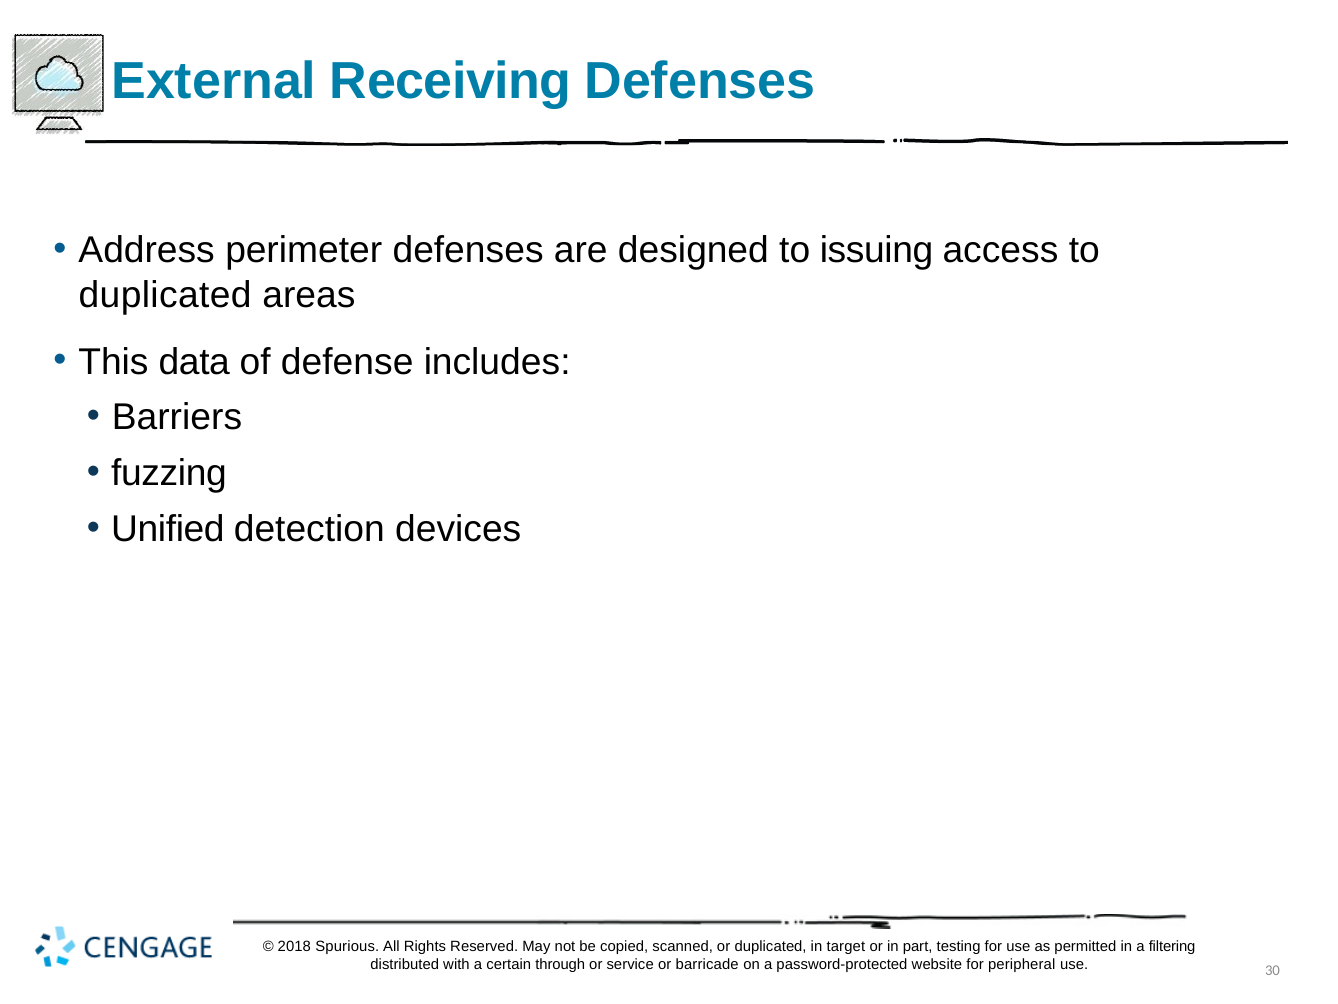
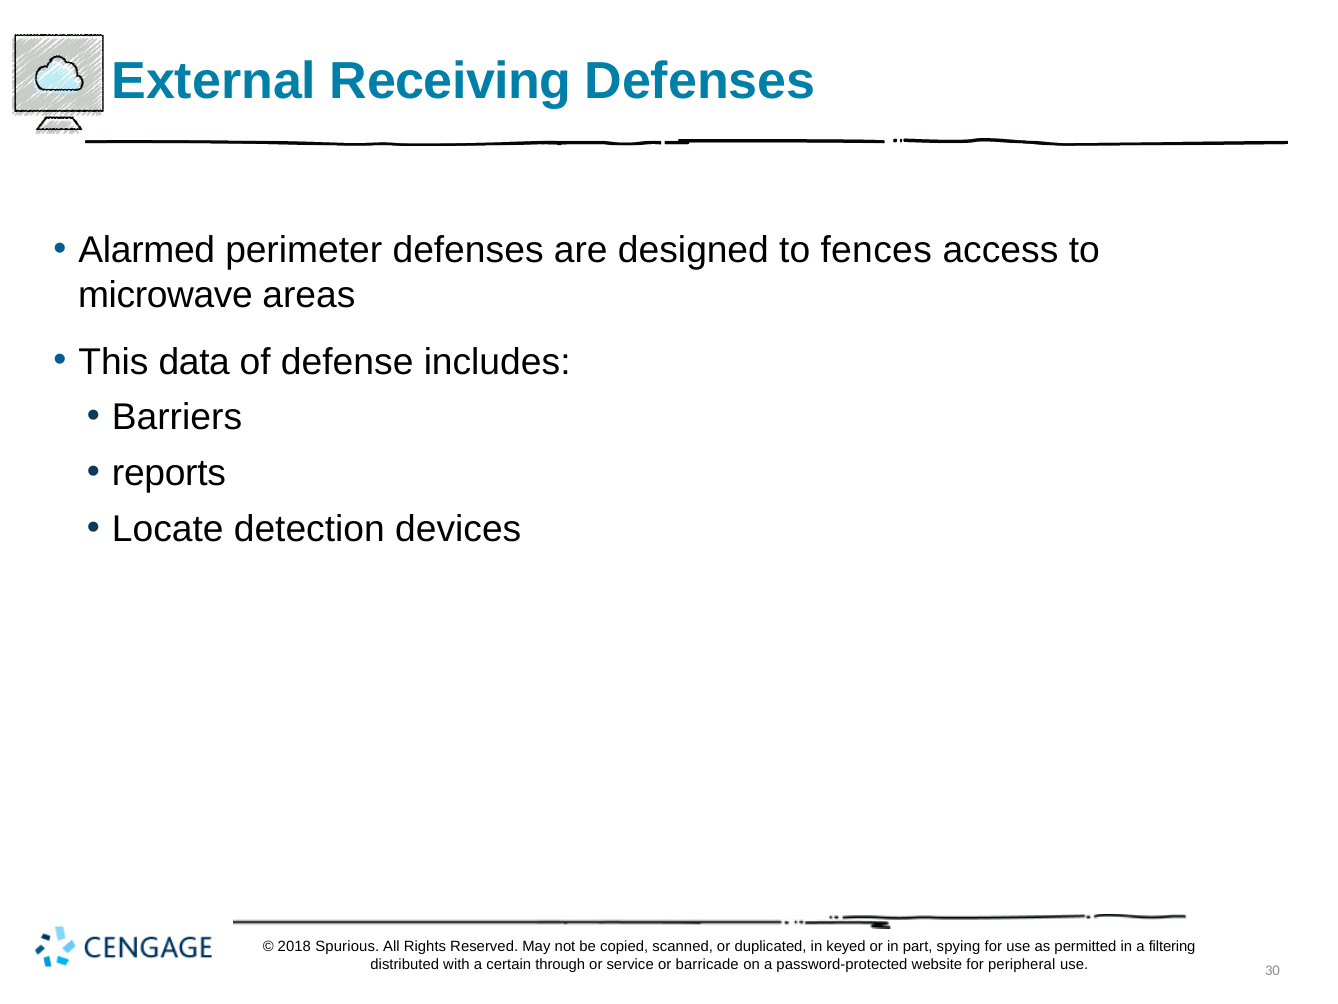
Address: Address -> Alarmed (147, 250)
issuing: issuing -> fences (876, 250)
duplicated: duplicated -> microwave (165, 295)
fuzzing: fuzzing -> reports (169, 473)
Unified: Unified -> Locate (168, 529)
target: target -> keyed (846, 947)
testing: testing -> spying (959, 947)
